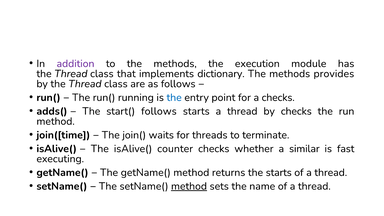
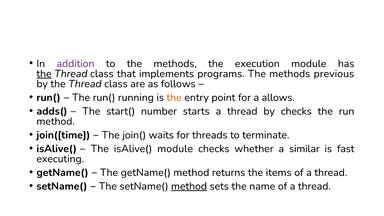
the underline: none -> present (44, 74)
dictionary: dictionary -> programs (221, 74)
provides: provides -> previous (334, 74)
the colour: blue -> orange (174, 97)
a checks: checks -> allows (278, 97)
start( follows: follows -> number (159, 111)
isAlive( counter: counter -> module (175, 149)
the starts: starts -> items (279, 172)
